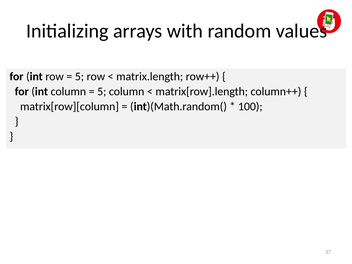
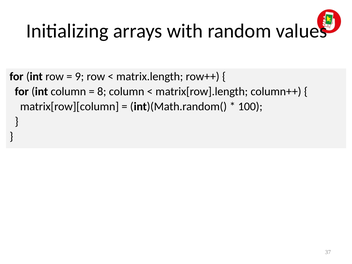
5: 5 -> 9 (79, 76)
5: 5 -> 8 (102, 91)
